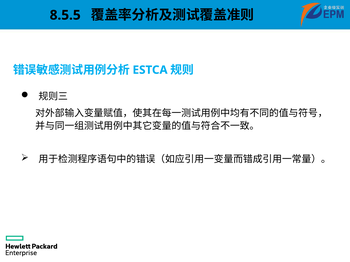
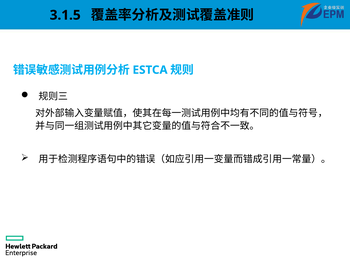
8.5.5: 8.5.5 -> 3.1.5 (65, 15)
